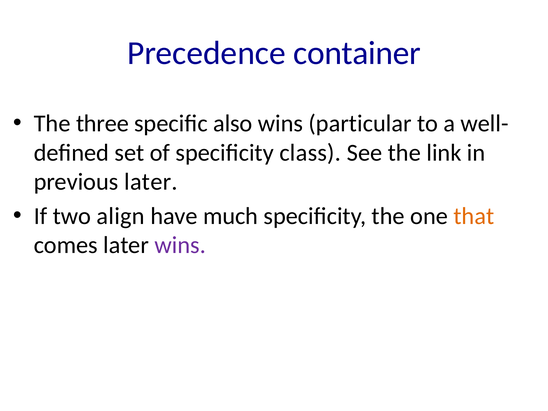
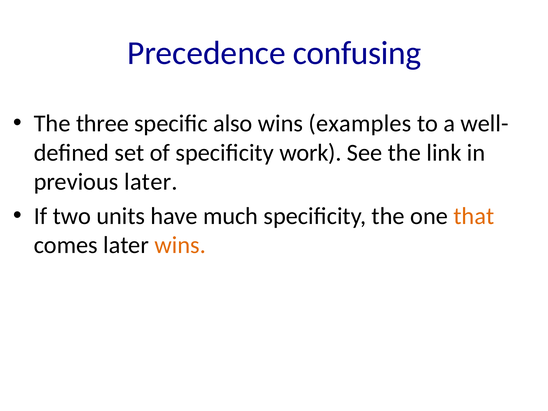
container: container -> confusing (357, 53)
particular: particular -> examples (360, 123)
class: class -> work (310, 153)
align: align -> units (121, 216)
wins colour: purple -> orange (180, 245)
